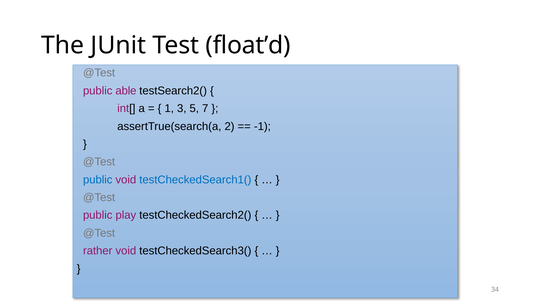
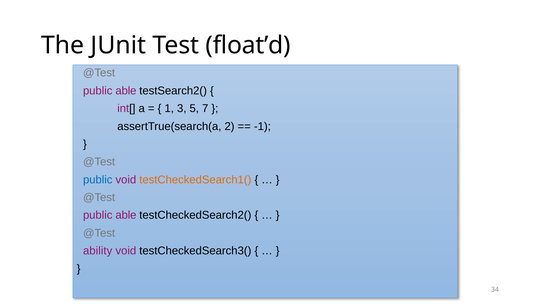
testCheckedSearch1( colour: blue -> orange (195, 180)
play: play -> able (126, 215)
rather: rather -> ability (98, 251)
